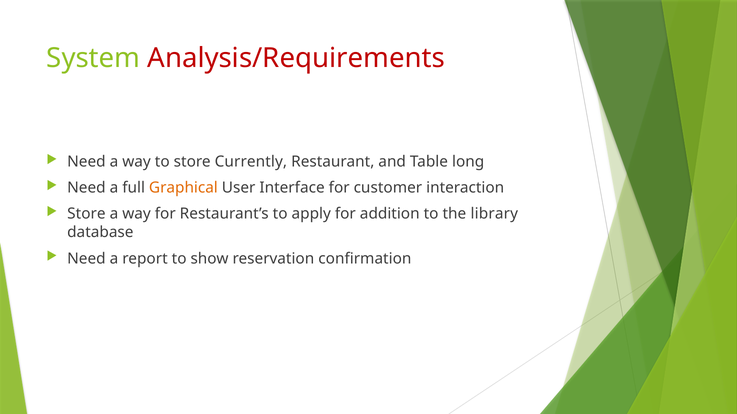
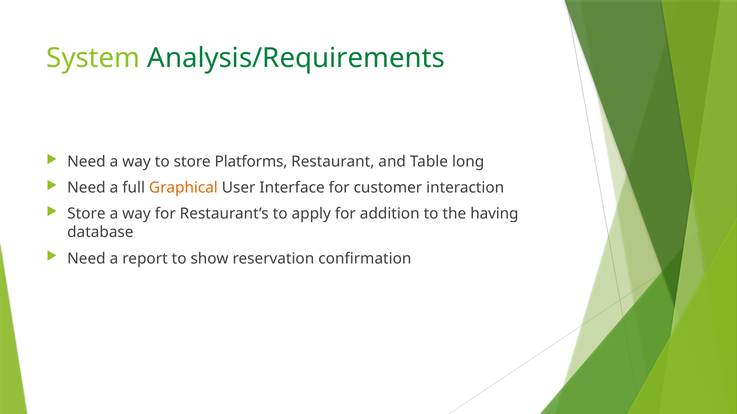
Analysis/Requirements colour: red -> green (296, 58)
Currently: Currently -> Platforms (251, 162)
library: library -> having (494, 214)
